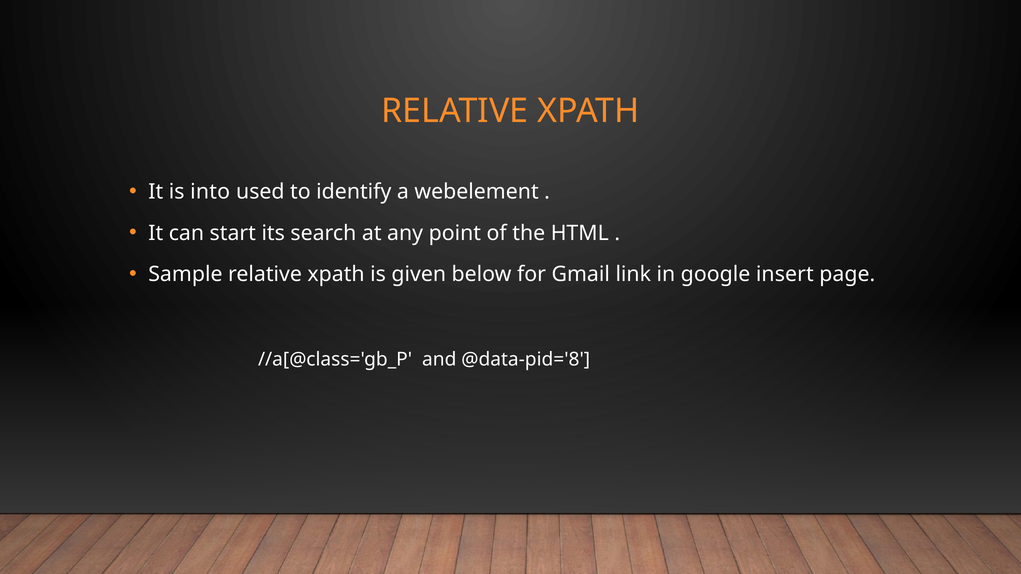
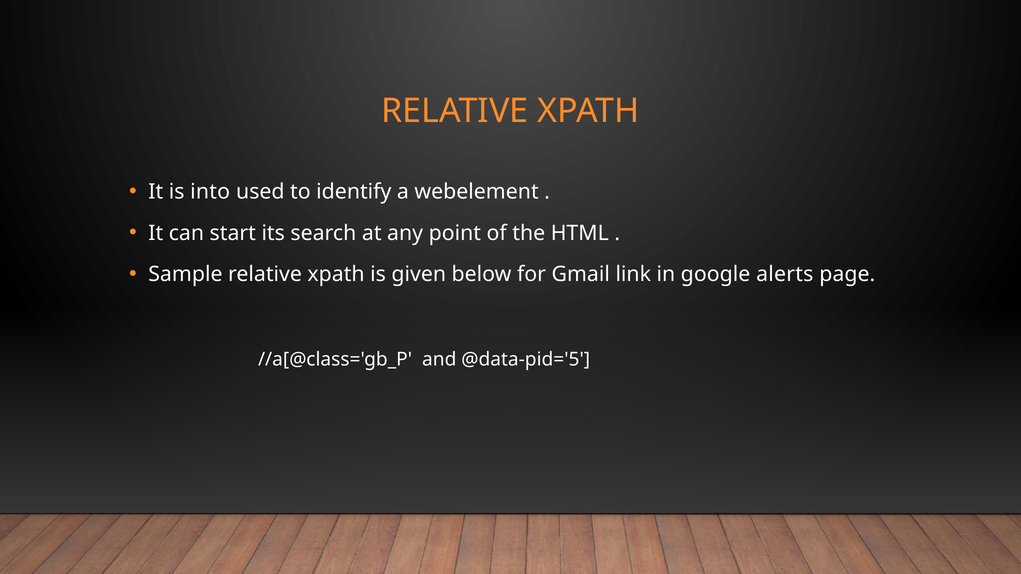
insert: insert -> alerts (785, 275)
@data-pid='8: @data-pid='8 -> @data-pid='5 (526, 360)
